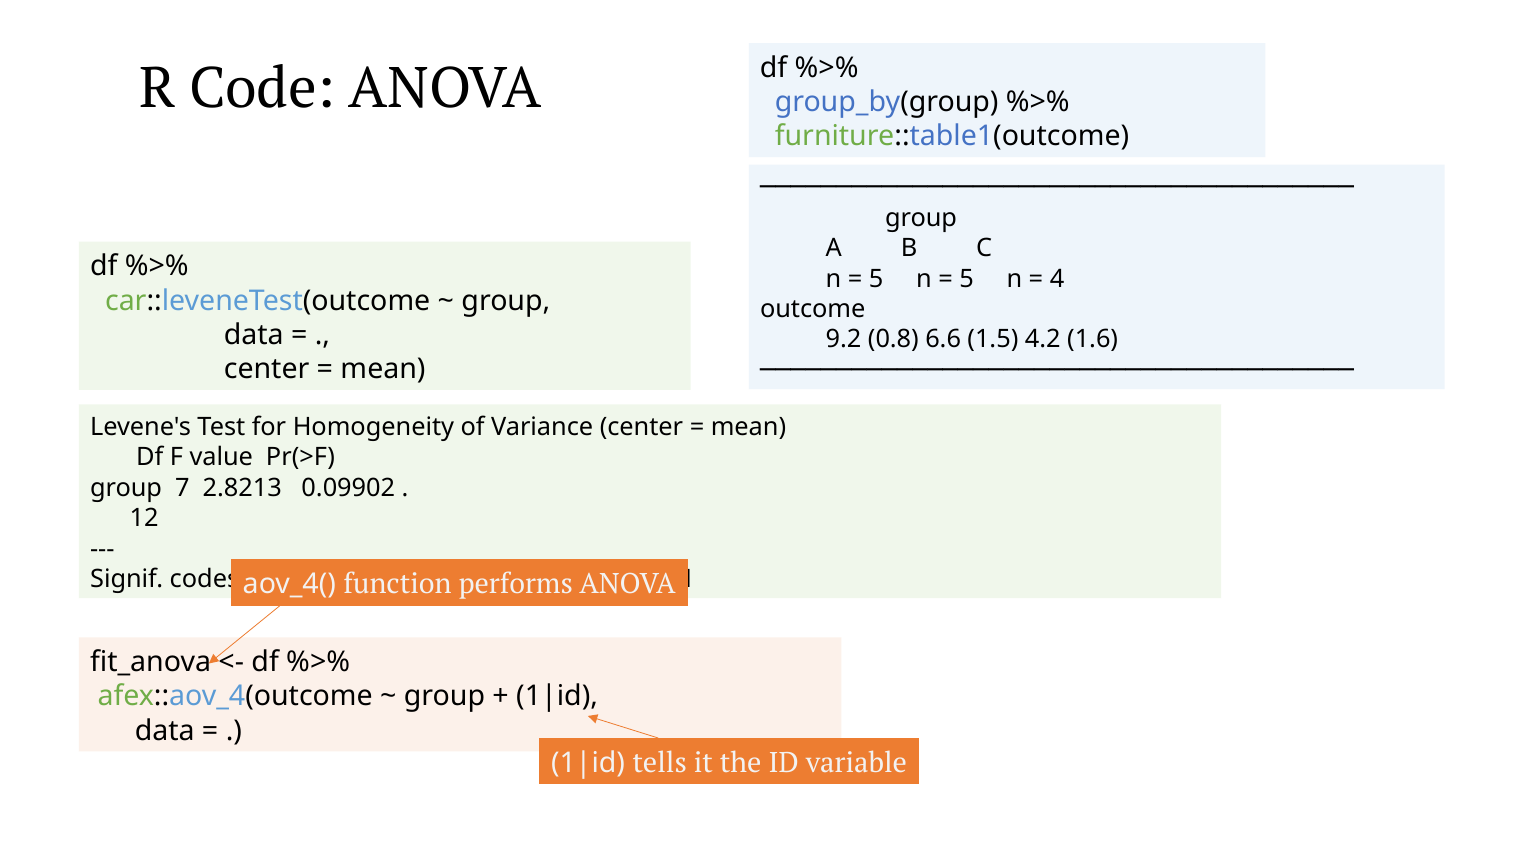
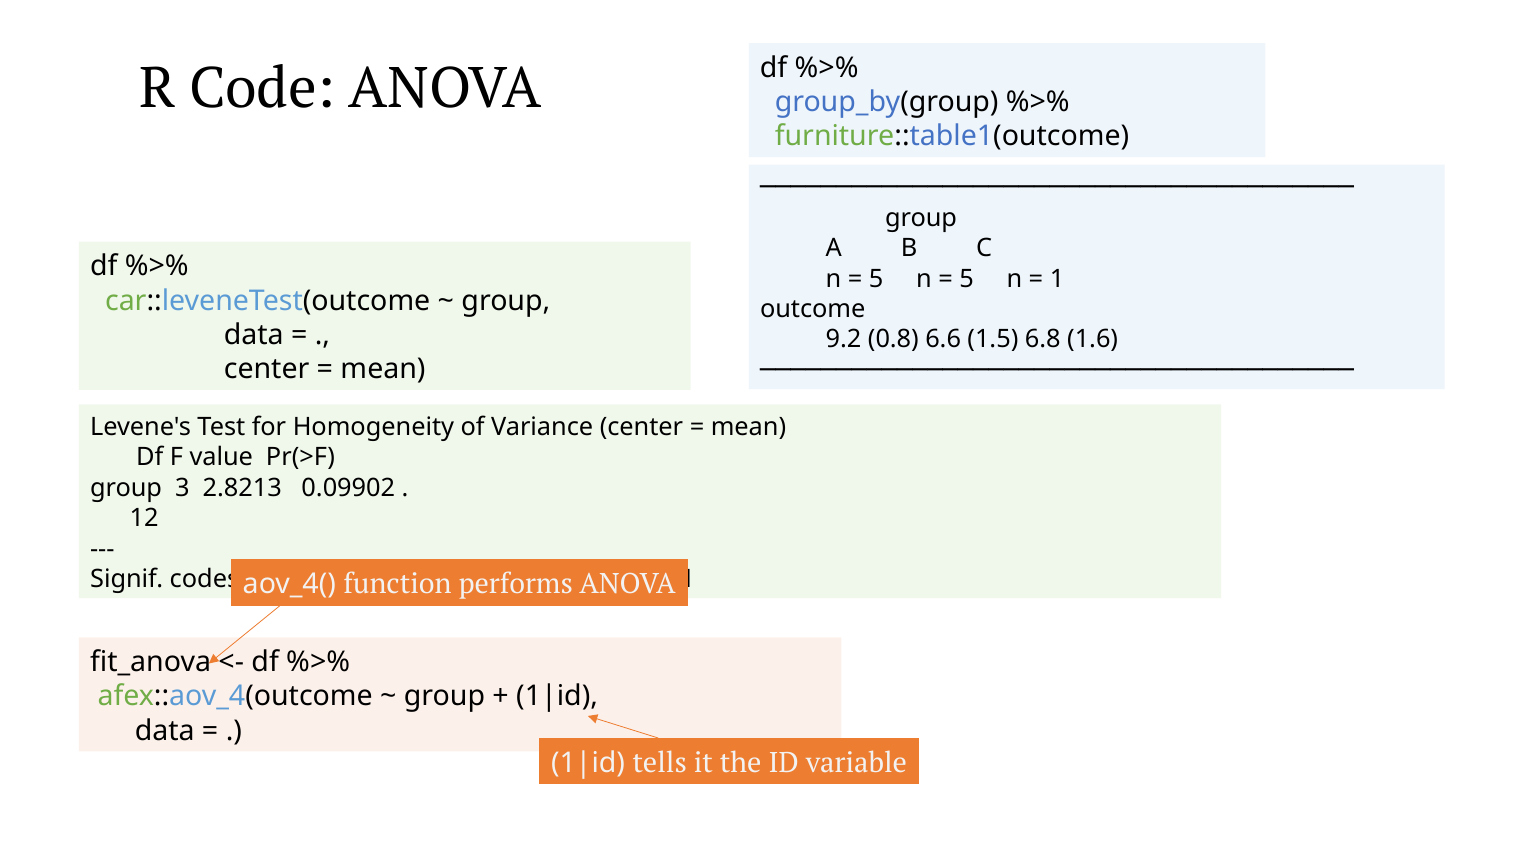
4: 4 -> 1 (1057, 279)
4.2: 4.2 -> 6.8 (1043, 339)
7: 7 -> 3 (182, 488)
